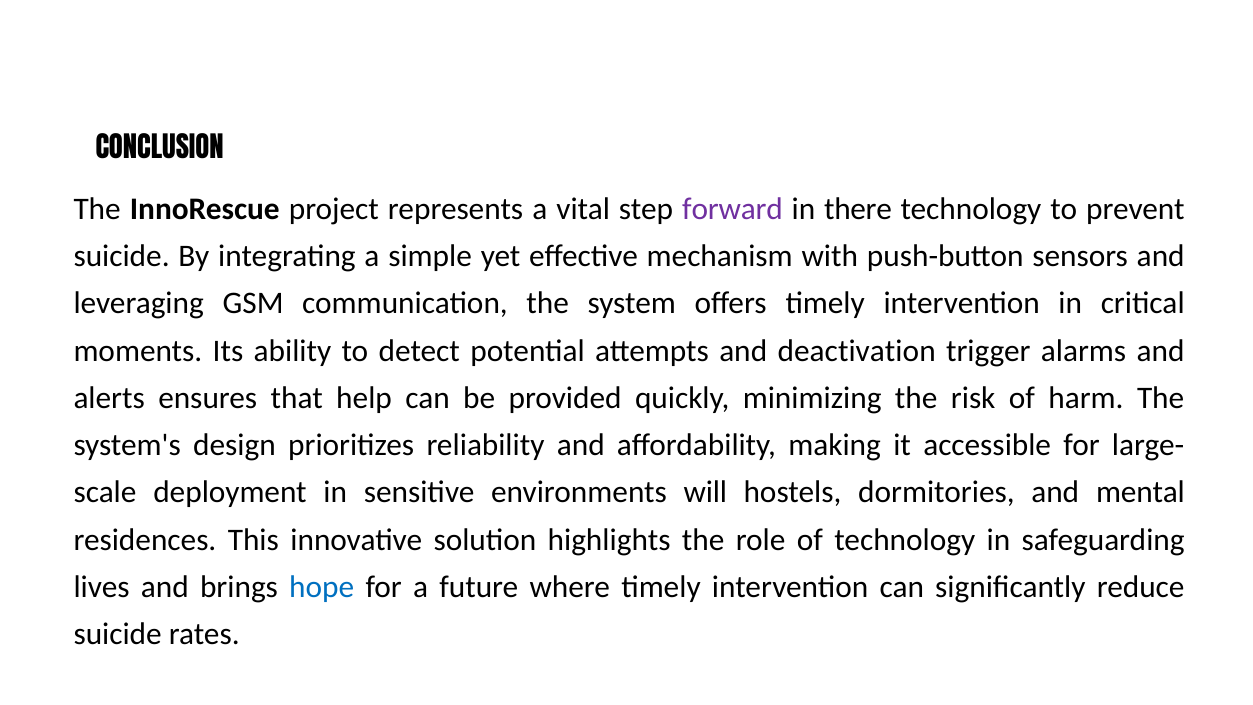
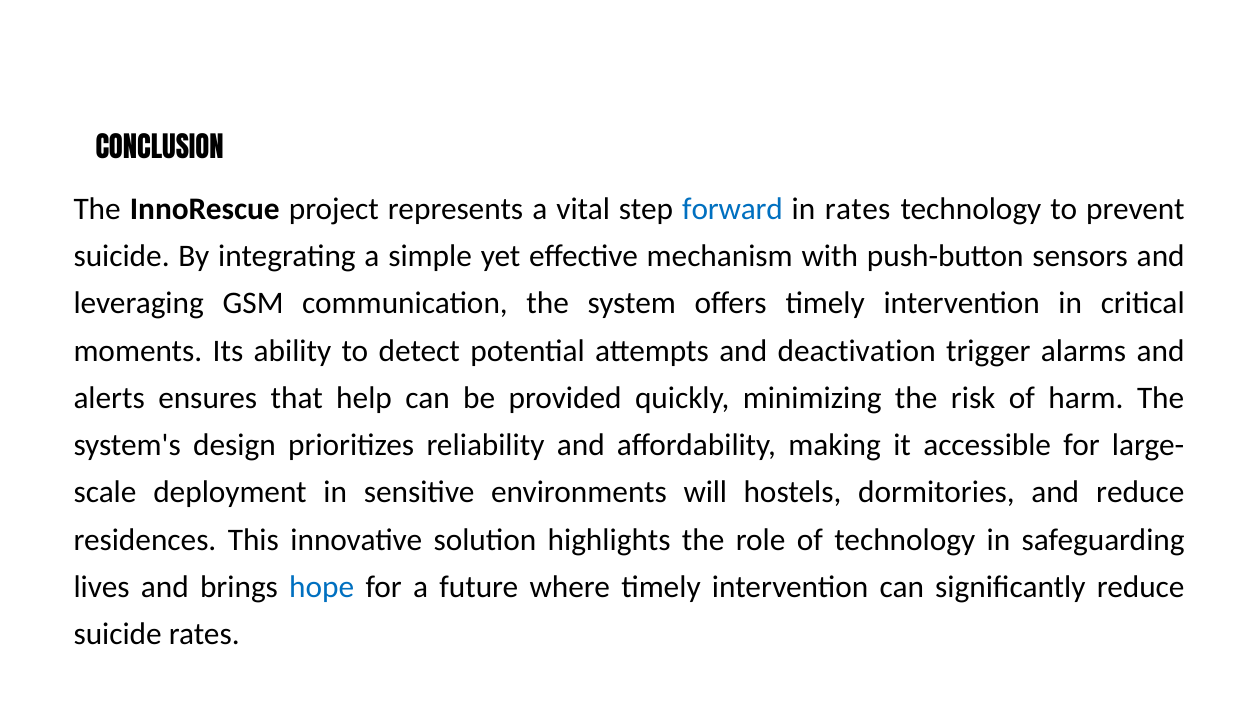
forward colour: purple -> blue (733, 209)
in there: there -> rates (858, 209)
and mental: mental -> reduce (1140, 492)
